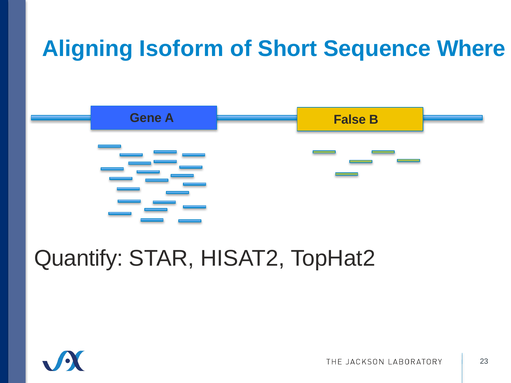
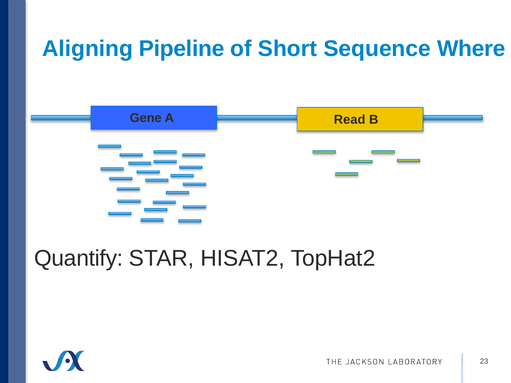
Isoform: Isoform -> Pipeline (182, 49)
False: False -> Read (350, 120)
